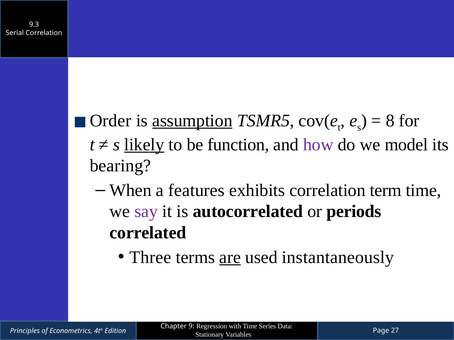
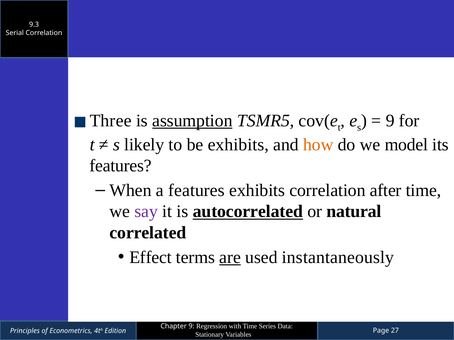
Order: Order -> Three (111, 121)
8: 8 -> 9 (390, 121)
likely underline: present -> none (144, 145)
be function: function -> exhibits (238, 145)
how colour: purple -> orange (318, 145)
bearing: bearing -> features (121, 166)
term: term -> after (386, 191)
autocorrelated underline: none -> present (248, 212)
periods: periods -> natural (354, 212)
Three: Three -> Effect (150, 258)
